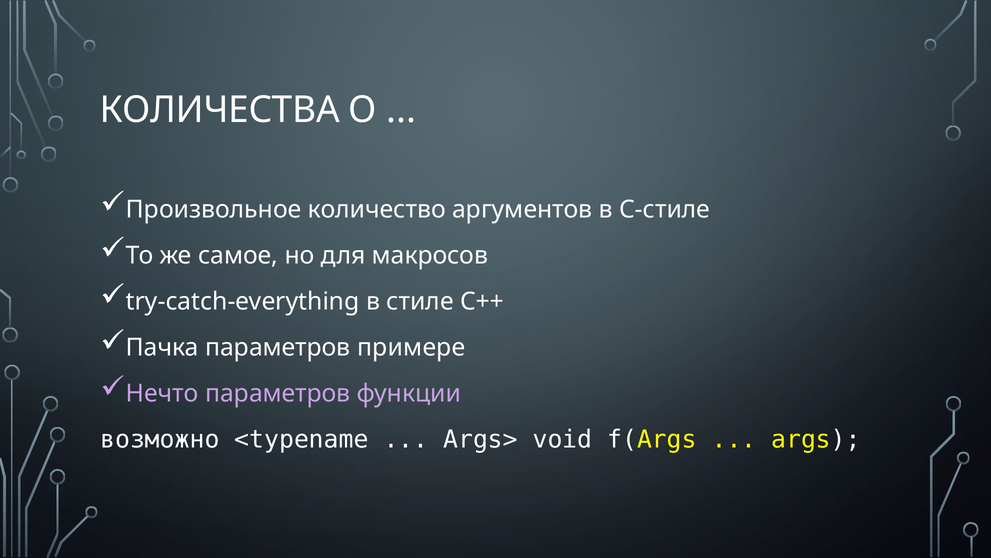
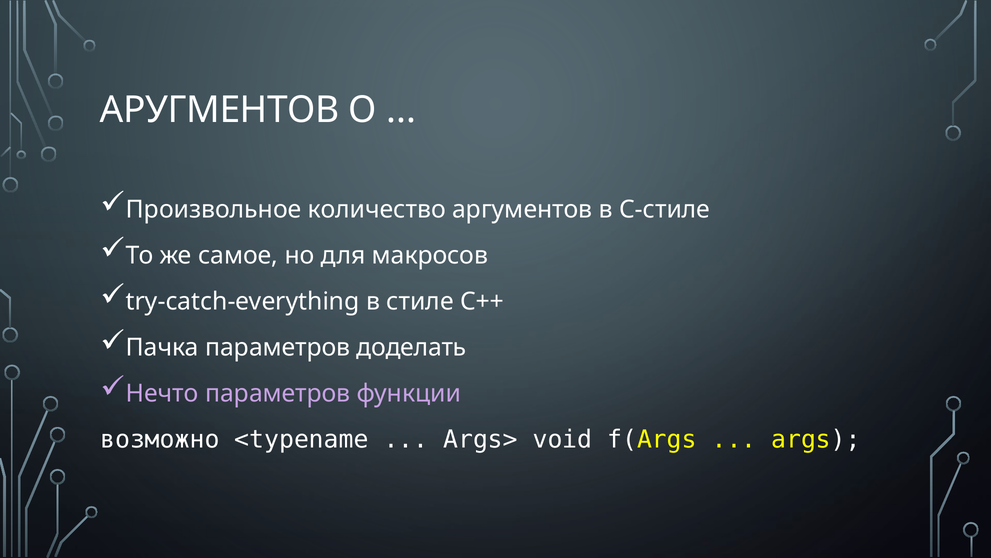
КОЛИЧЕСТВА: КОЛИЧЕСТВА -> АРУГМЕНТОВ (220, 110)
примере: примере -> доделать (411, 347)
